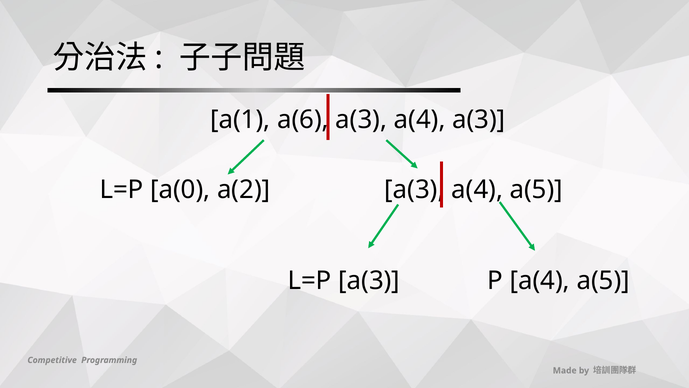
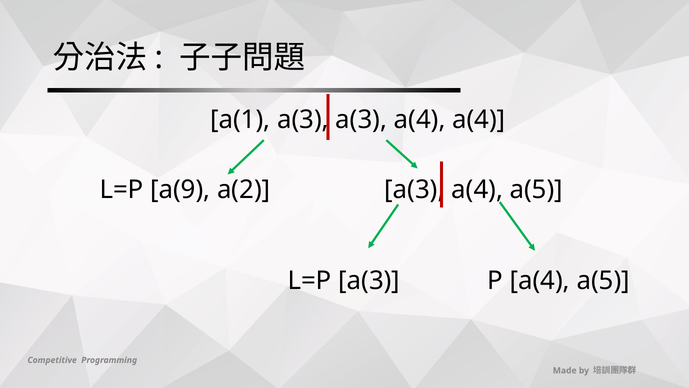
a(1 a(6: a(6 -> a(3 (303, 120)
a(4 a(3: a(3 -> a(4 (479, 120)
a(0: a(0 -> a(9 (180, 190)
